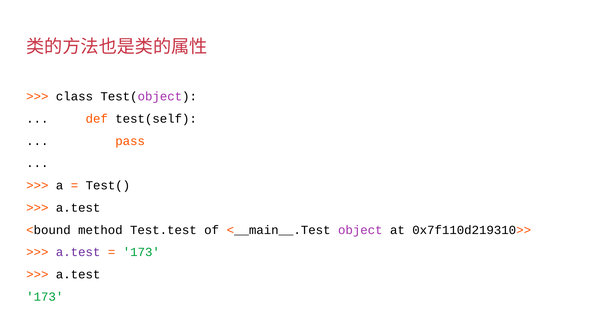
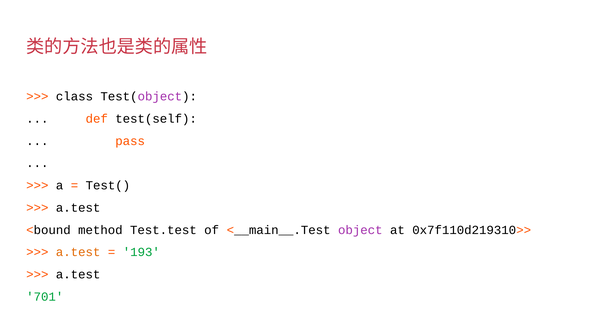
a.test colour: purple -> orange (78, 252)
173: 173 -> 193 (141, 252)
173: 173 -> 701 (45, 297)
